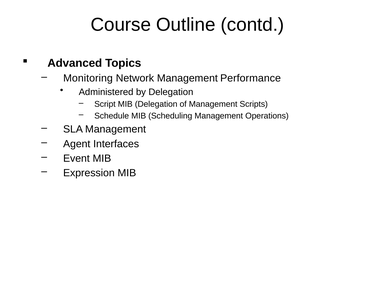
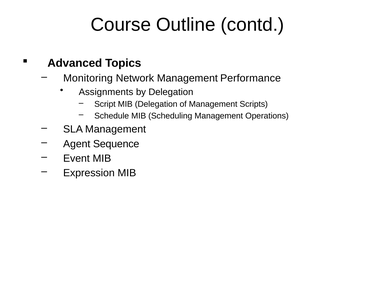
Administered: Administered -> Assignments (106, 92)
Interfaces: Interfaces -> Sequence (116, 144)
